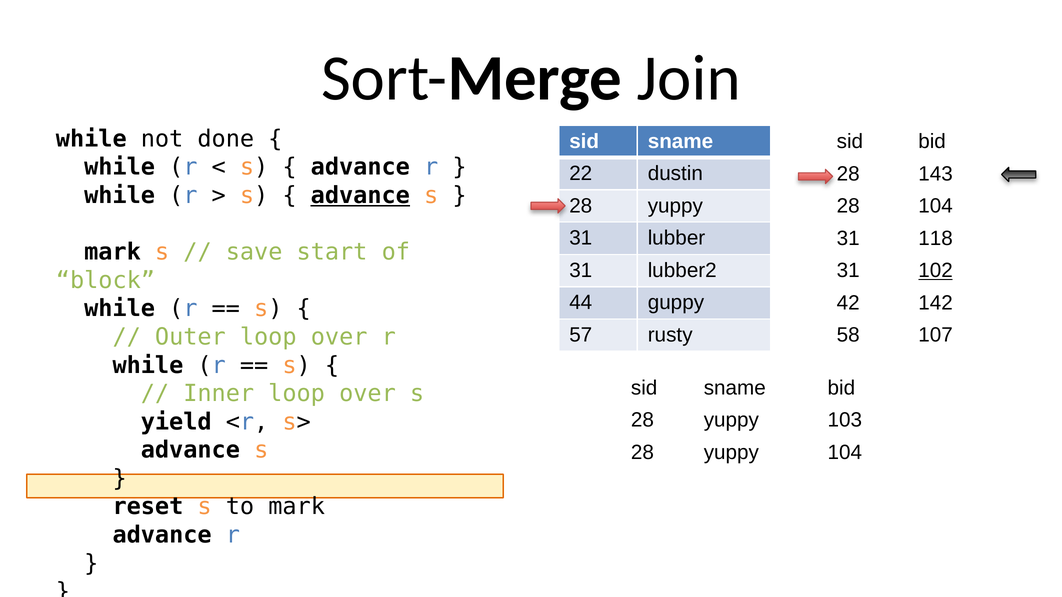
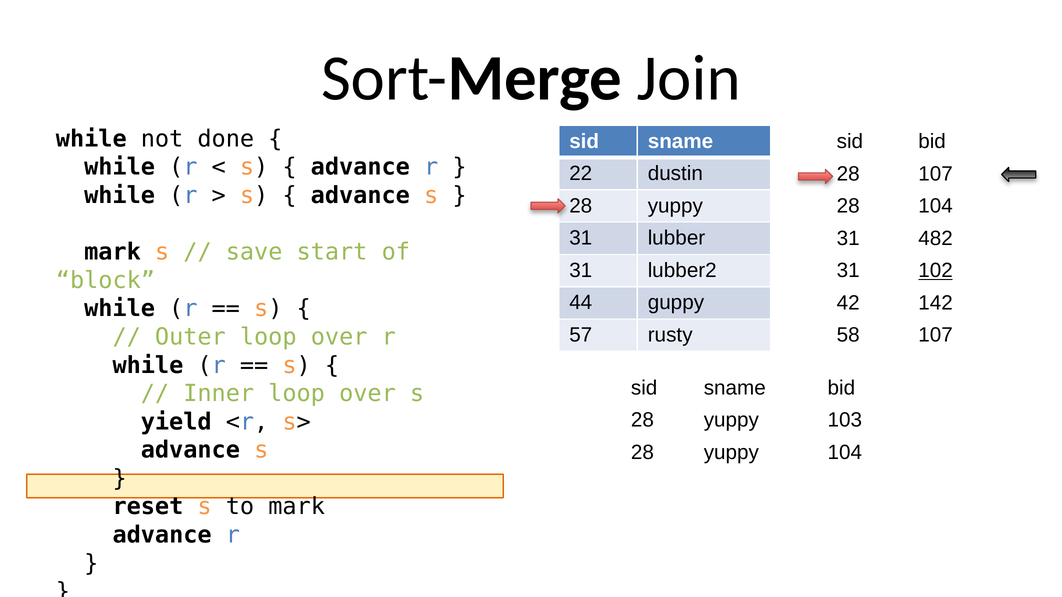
28 143: 143 -> 107 (936, 174)
advance underline: present -> none (360, 196)
118: 118 -> 482 (936, 239)
